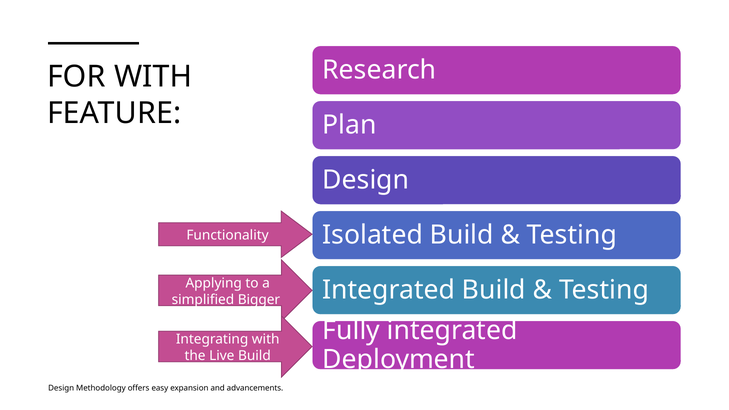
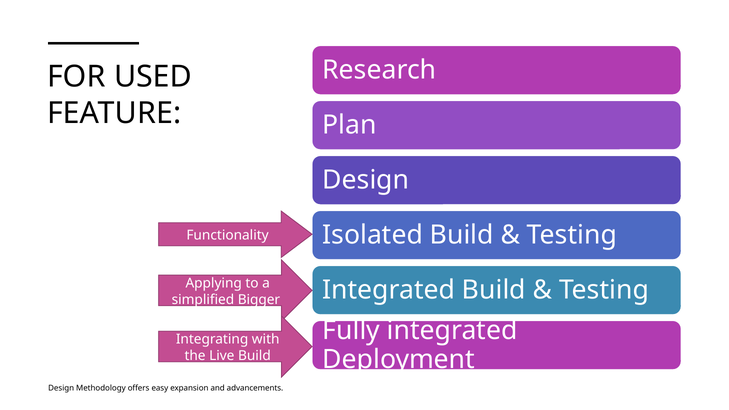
FOR WITH: WITH -> USED (153, 77)
